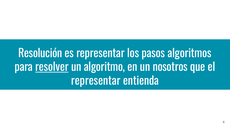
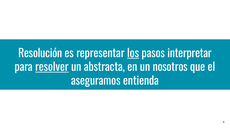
los underline: none -> present (133, 54)
algoritmos: algoritmos -> interpretar (190, 54)
algoritmo: algoritmo -> abstracta (104, 67)
representar: representar -> aseguramos (96, 81)
